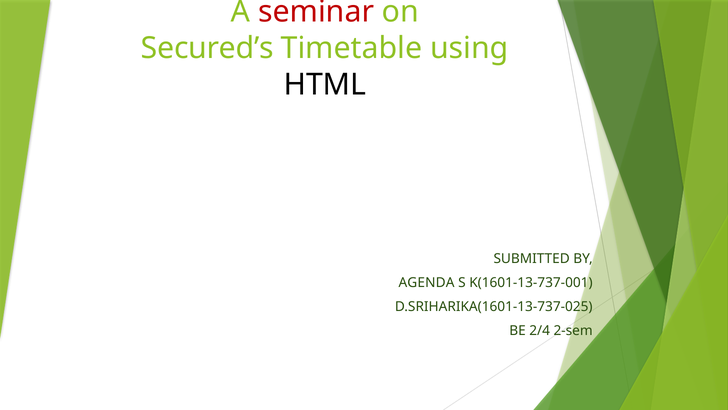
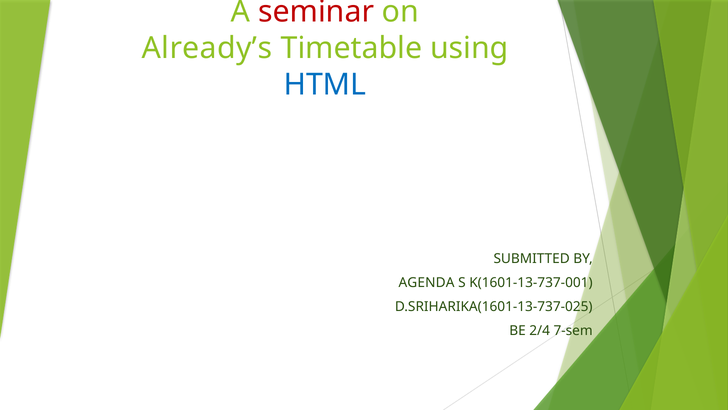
Secured’s: Secured’s -> Already’s (207, 48)
HTML colour: black -> blue (325, 84)
2-sem: 2-sem -> 7-sem (573, 330)
